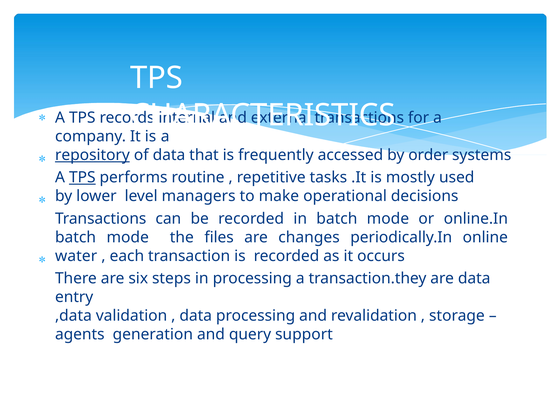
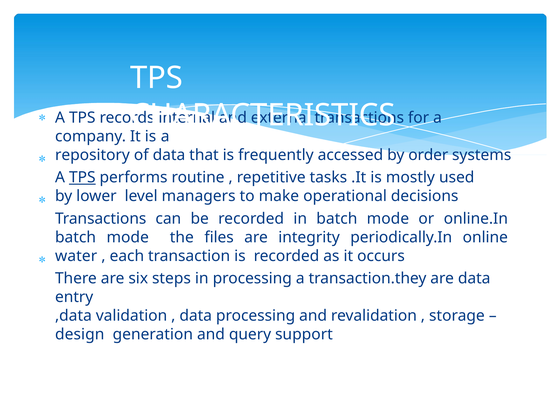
repository underline: present -> none (92, 155)
changes: changes -> integrity (309, 237)
agents: agents -> design (80, 334)
